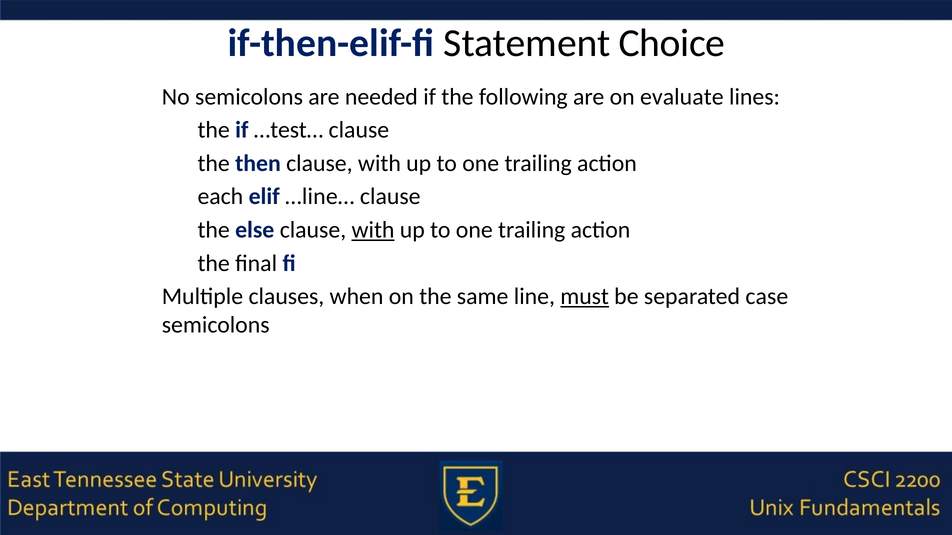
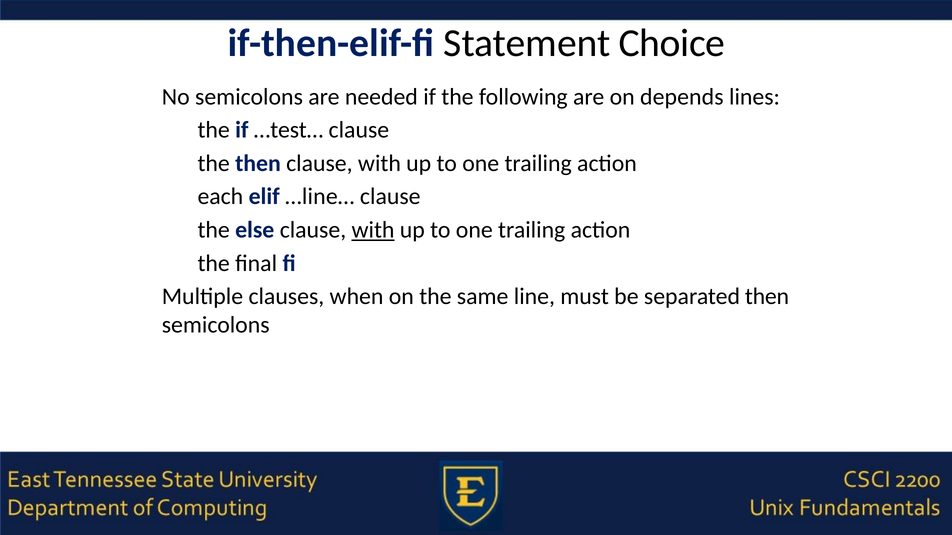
evaluate: evaluate -> depends (682, 97)
must underline: present -> none (585, 297)
separated case: case -> then (767, 297)
